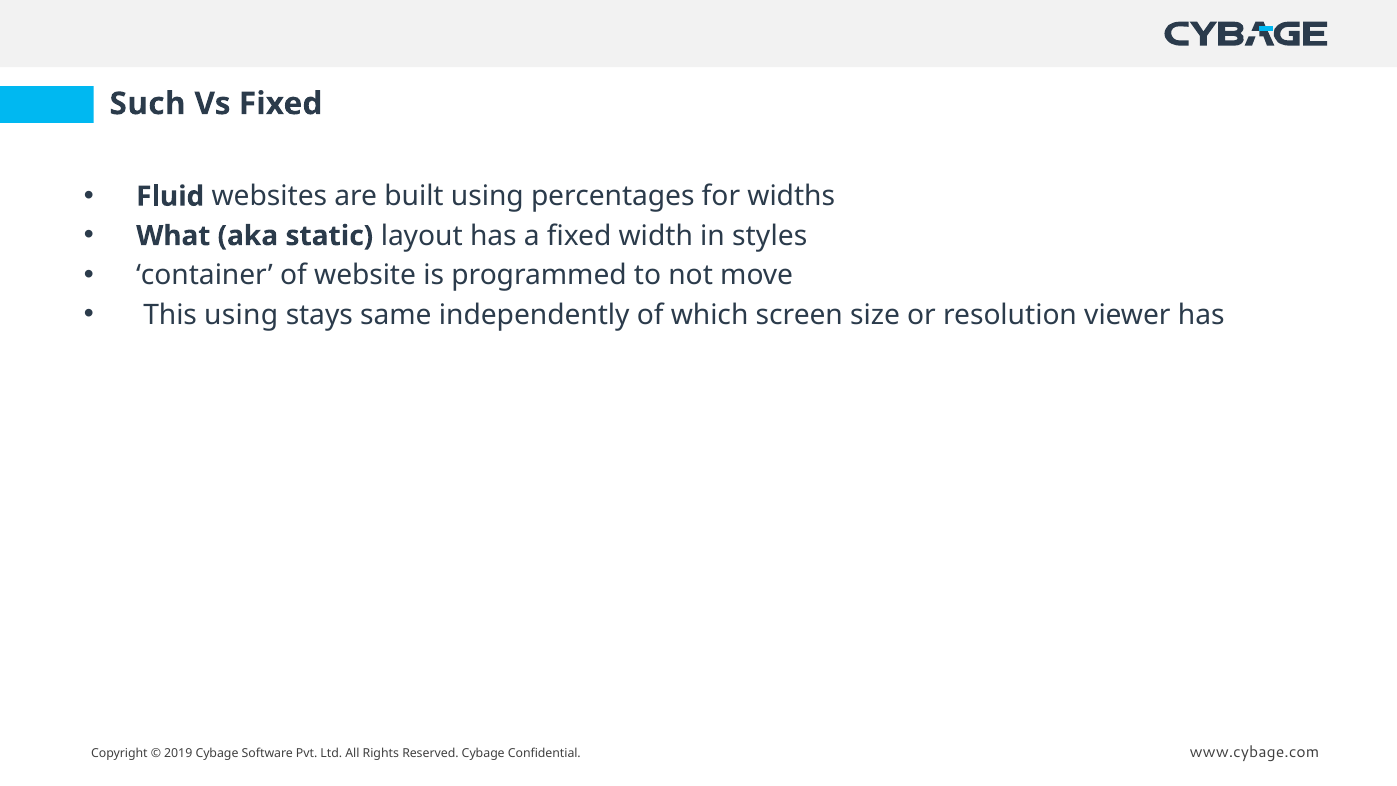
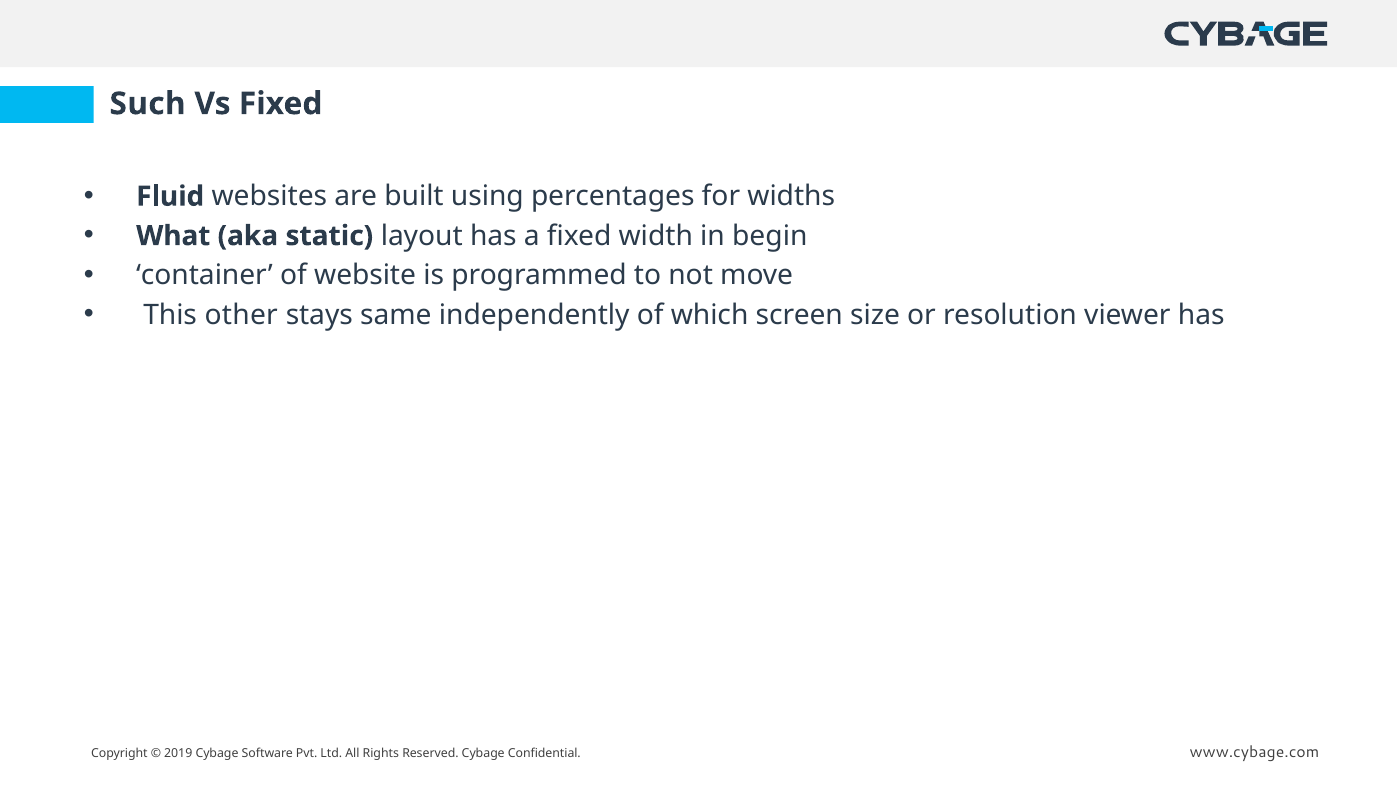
styles: styles -> begin (770, 236)
This using: using -> other (241, 315)
